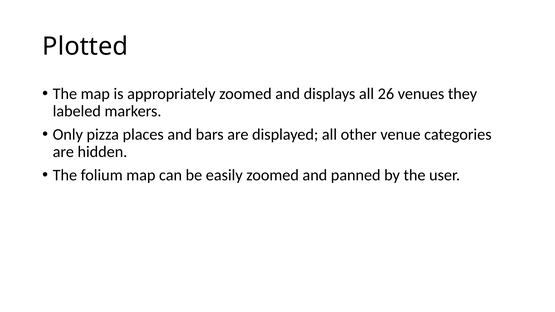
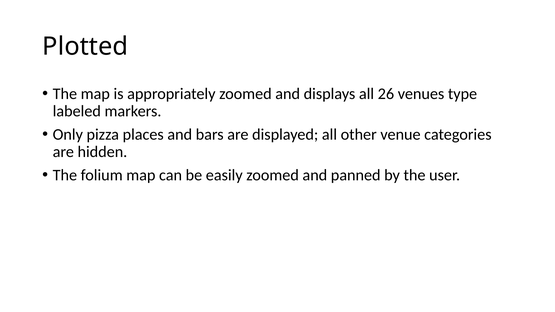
they: they -> type (463, 94)
